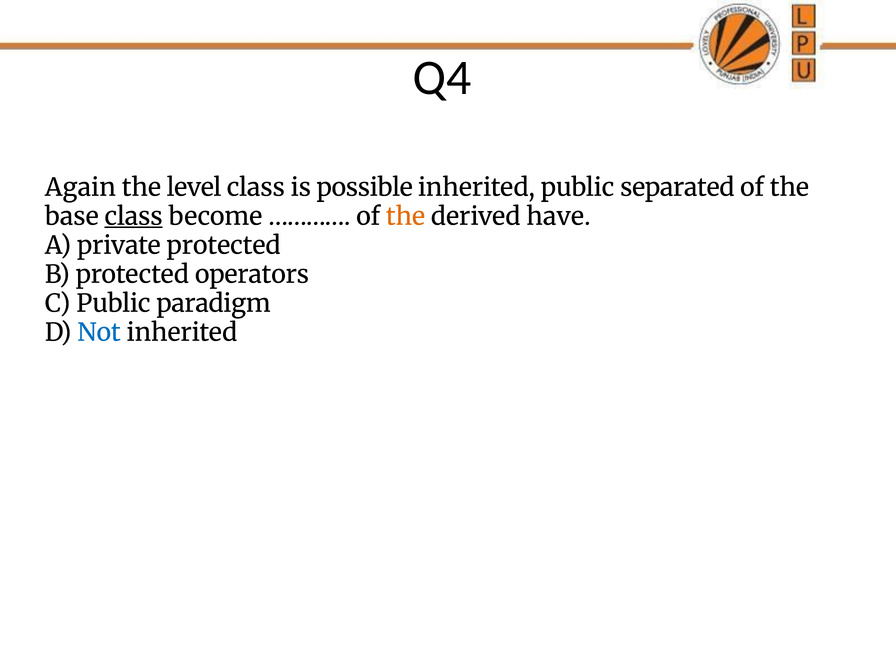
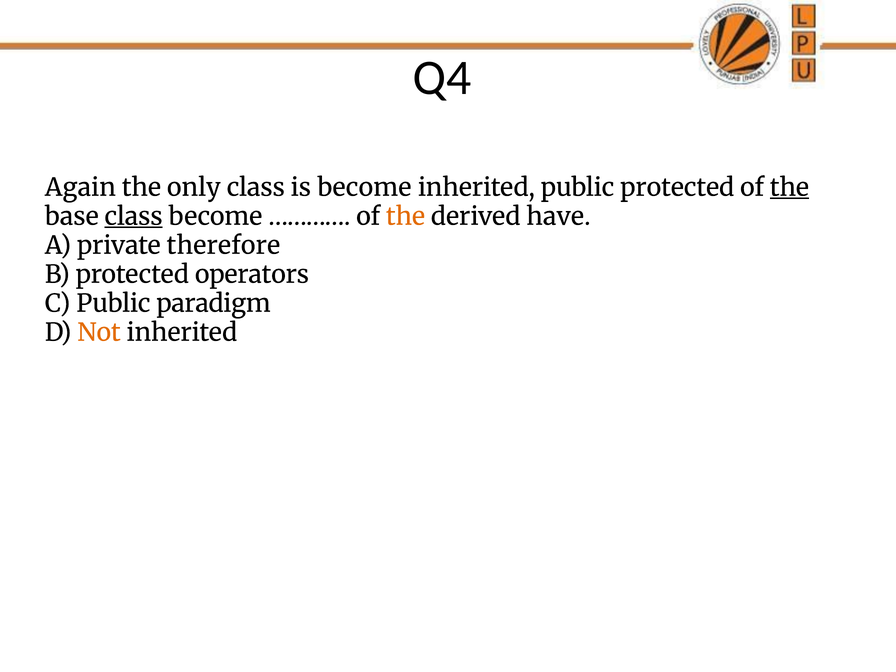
level: level -> only (194, 188)
is possible: possible -> become (364, 188)
public separated: separated -> protected (677, 188)
the underline: none -> present (789, 188)
private protected: protected -> therefore (223, 246)
Not colour: blue -> orange (99, 333)
